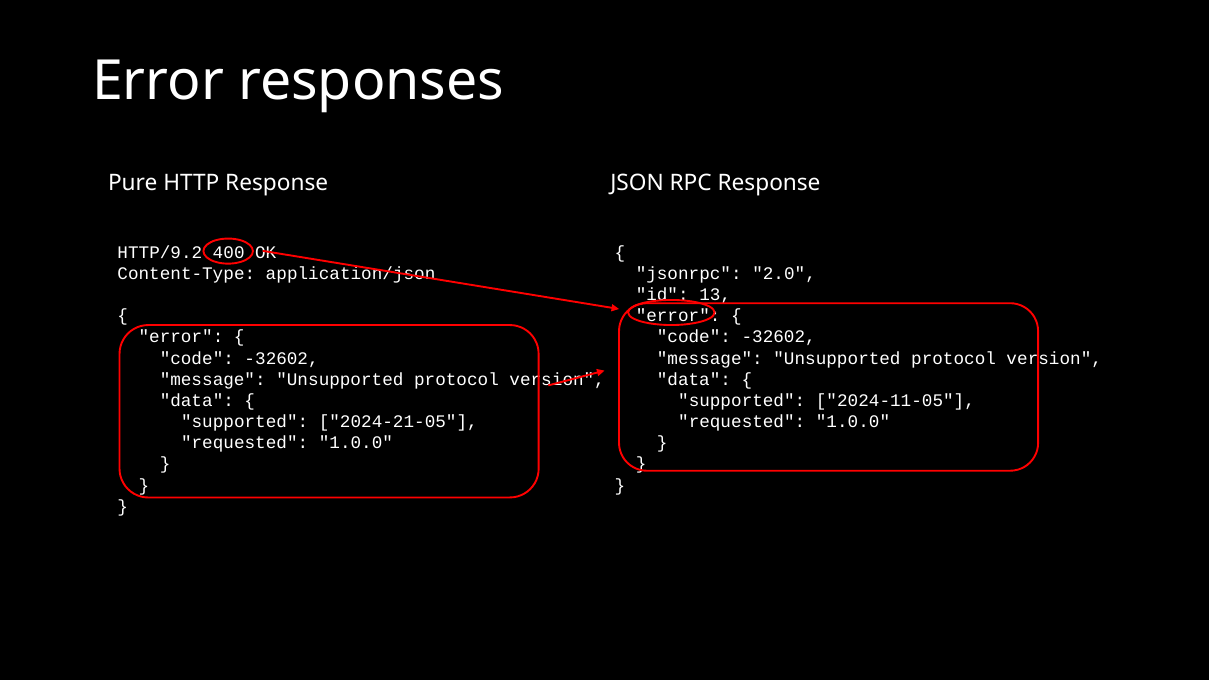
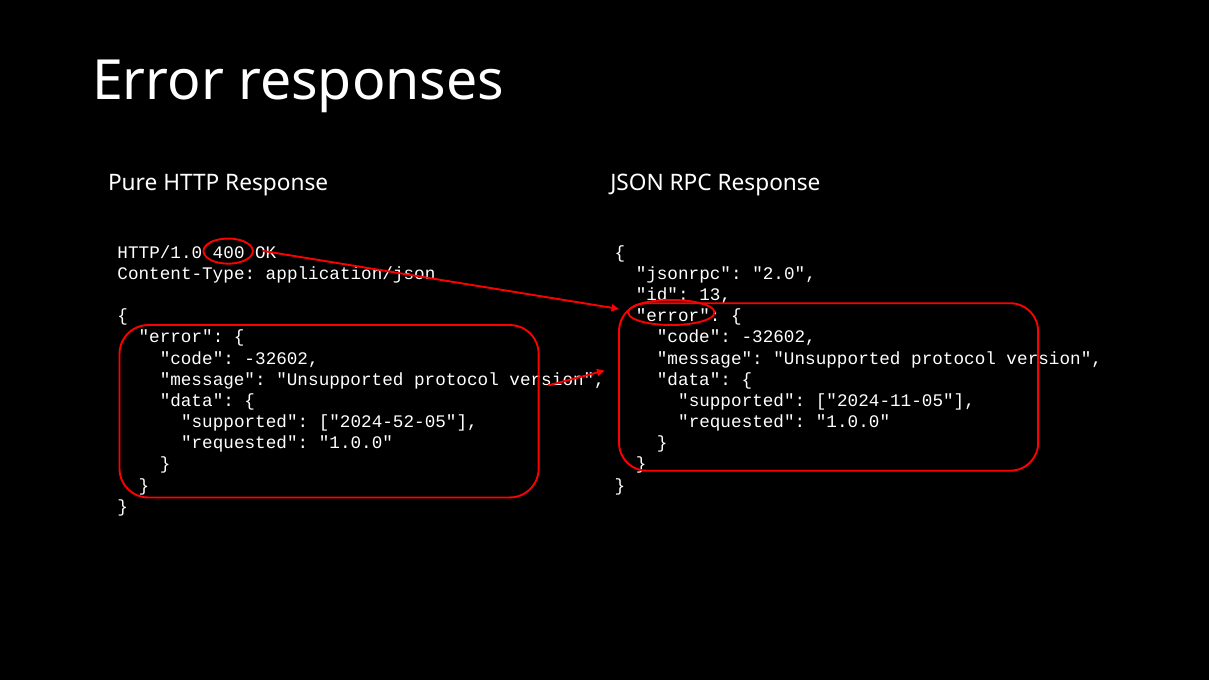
HTTP/9.2: HTTP/9.2 -> HTTP/1.0 (160, 252)
2024-21-05: 2024-21-05 -> 2024-52-05 (398, 422)
